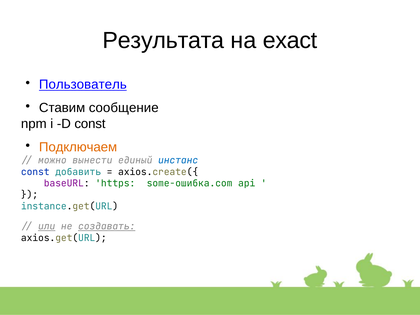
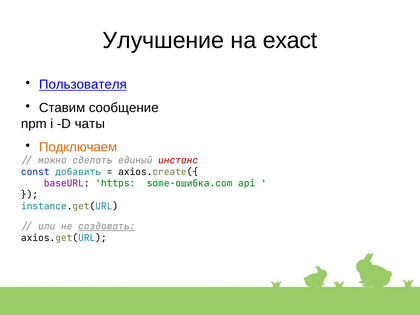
Результата: Результата -> Улучшение (163, 40)
Пользователь: Пользователь -> Пользователя (83, 84)
D const: const -> чаты (90, 124)
вынести: вынести -> сделать (92, 160)
инстанс colour: blue -> red (178, 160)
или underline: present -> none (47, 226)
